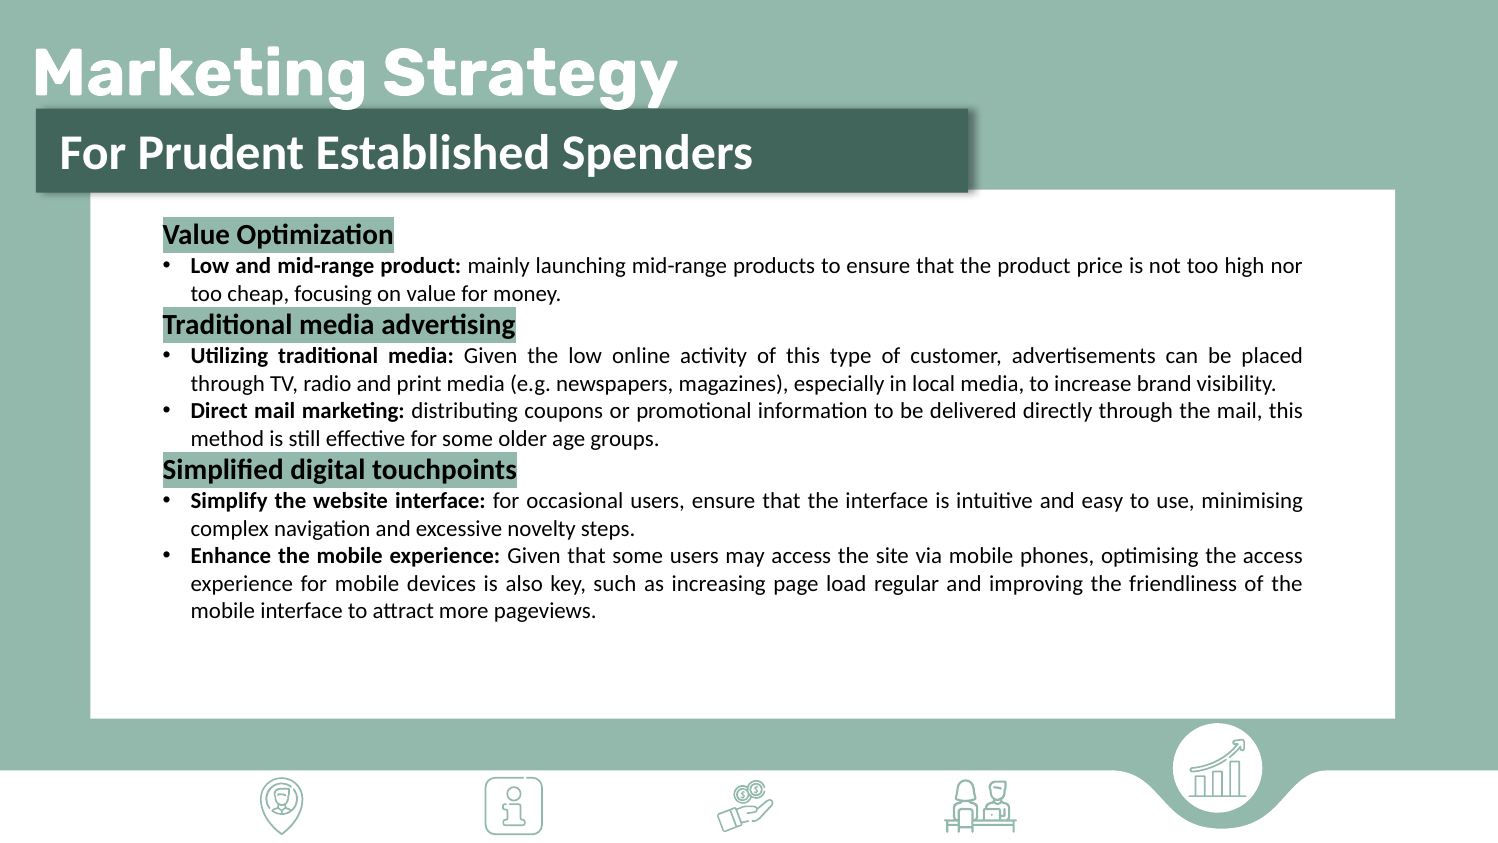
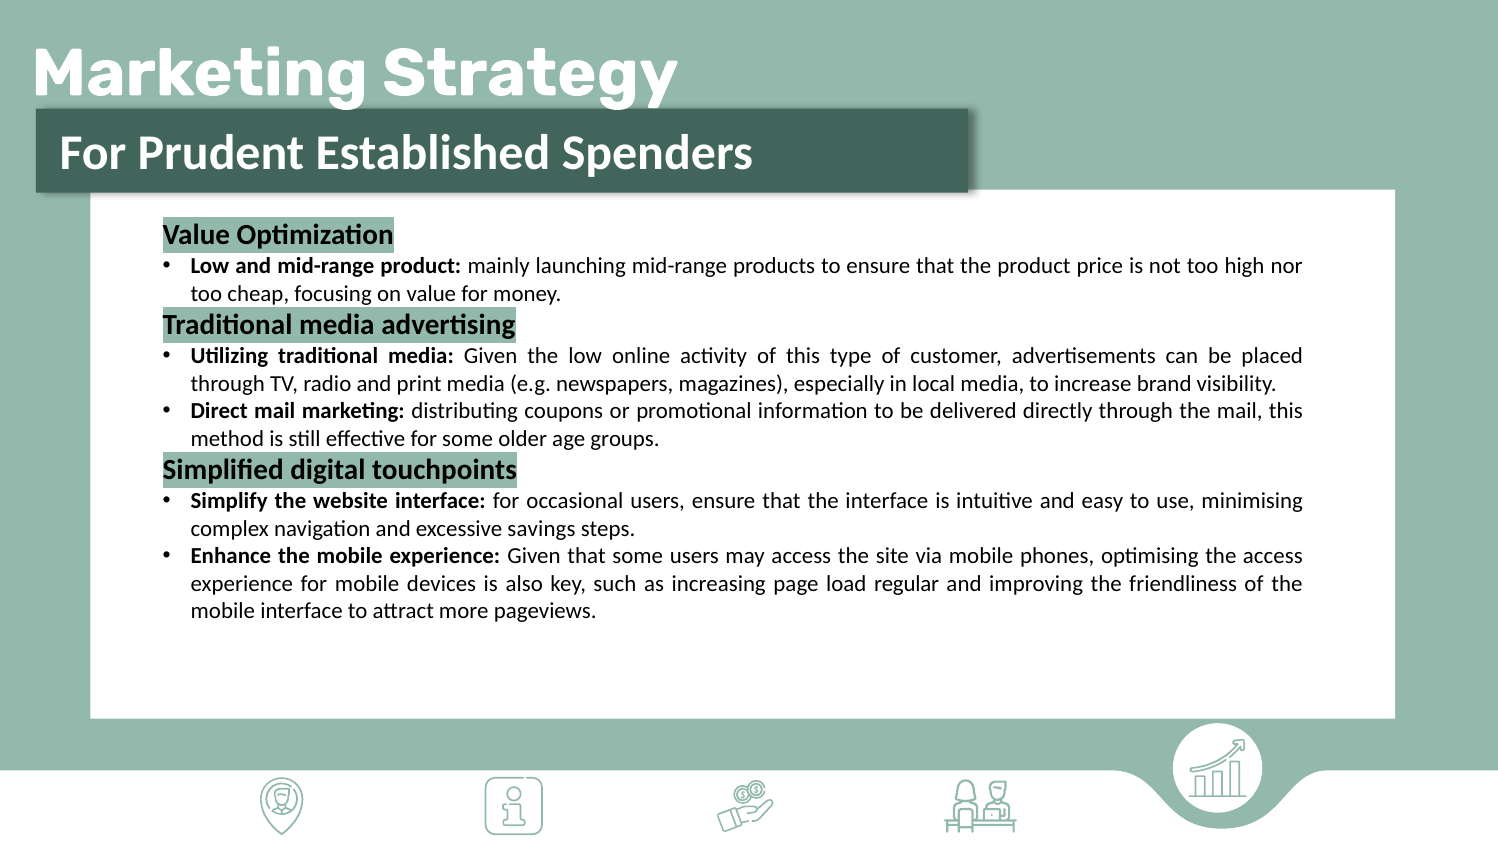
novelty: novelty -> savings (541, 528)
